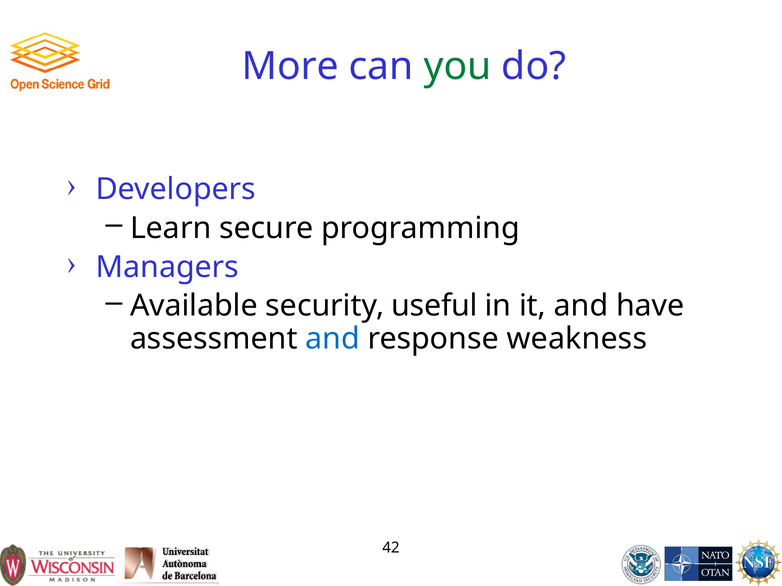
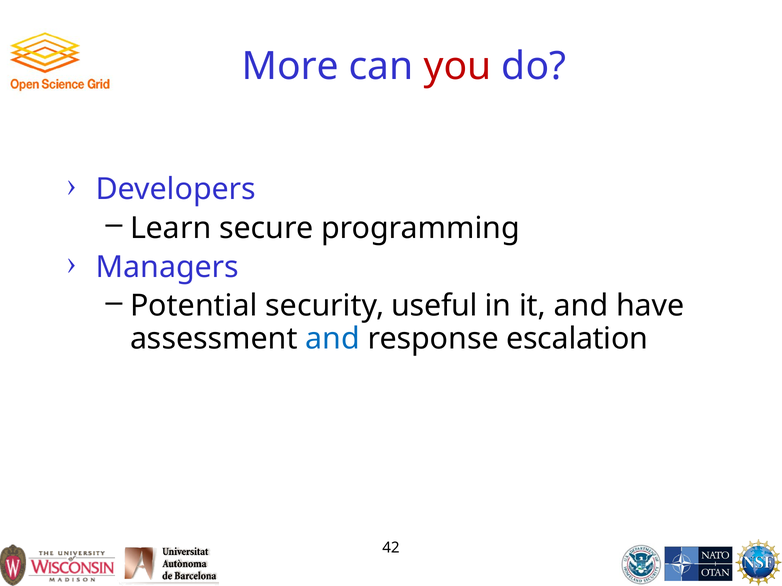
you colour: green -> red (457, 66)
Available: Available -> Potential (194, 306)
weakness: weakness -> escalation (577, 339)
